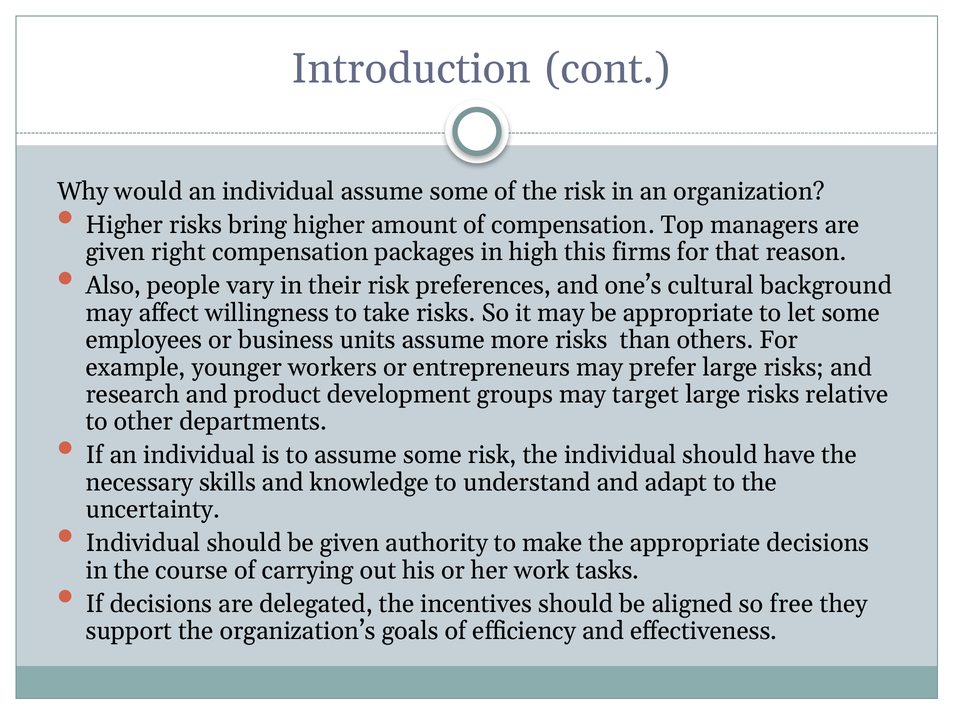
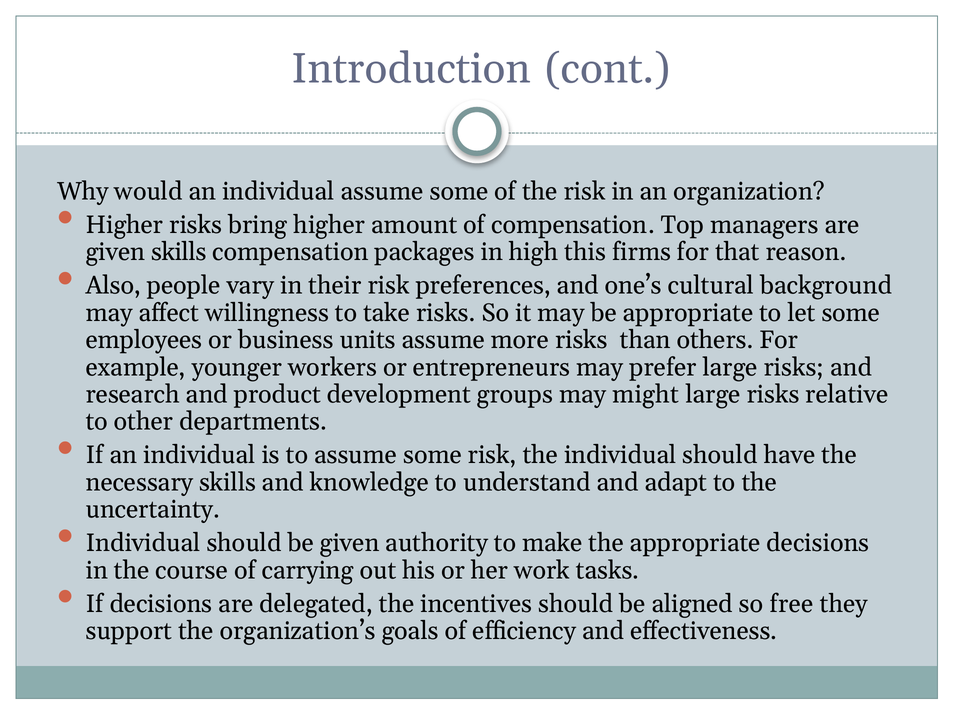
given right: right -> skills (179, 252)
target: target -> might (646, 395)
